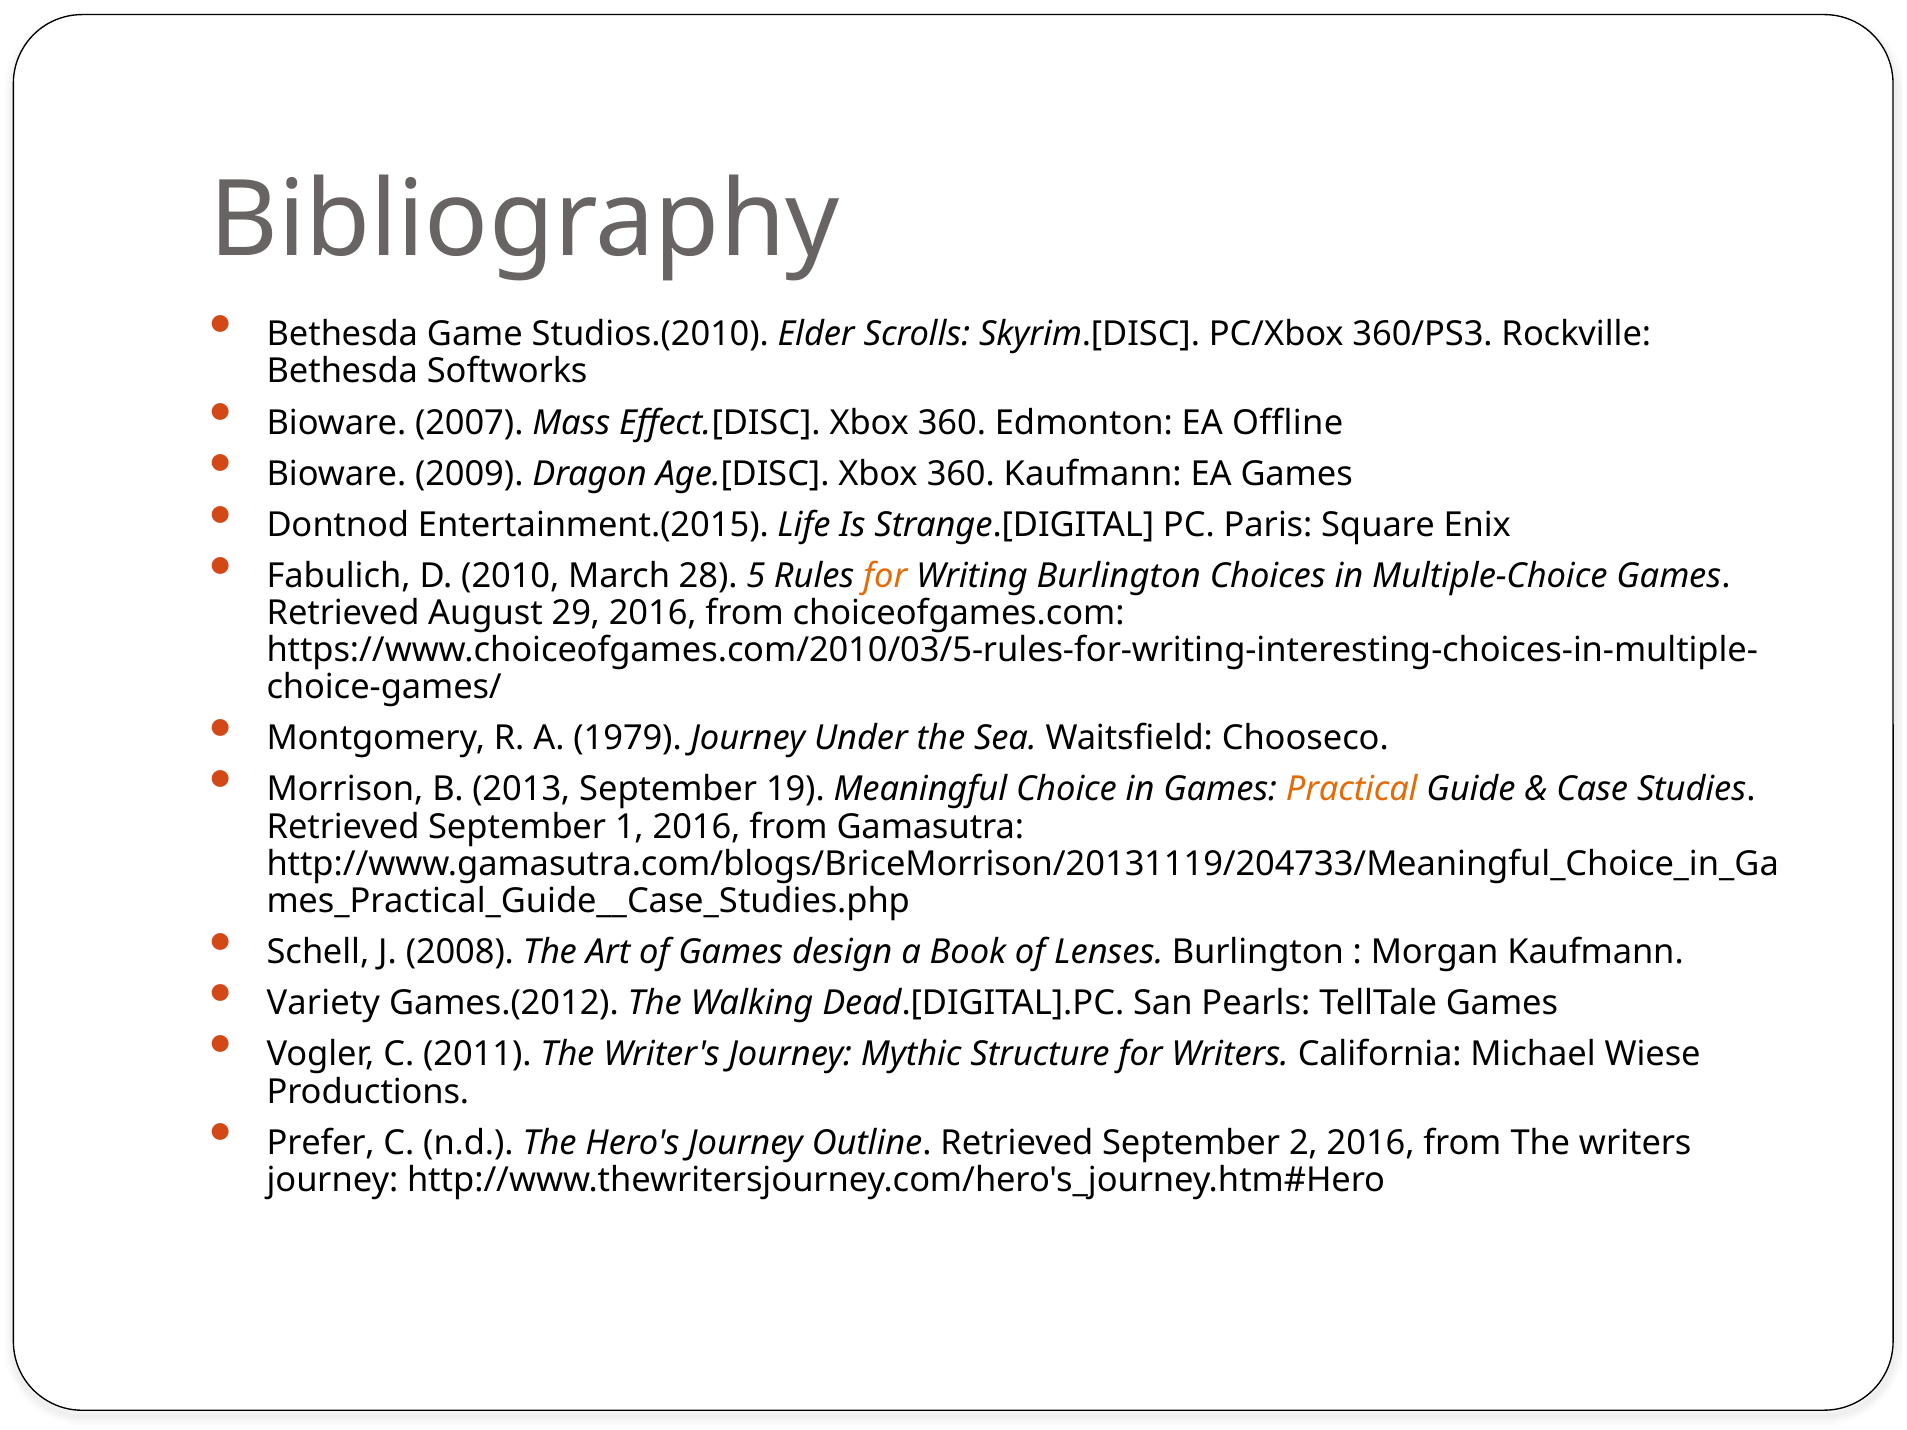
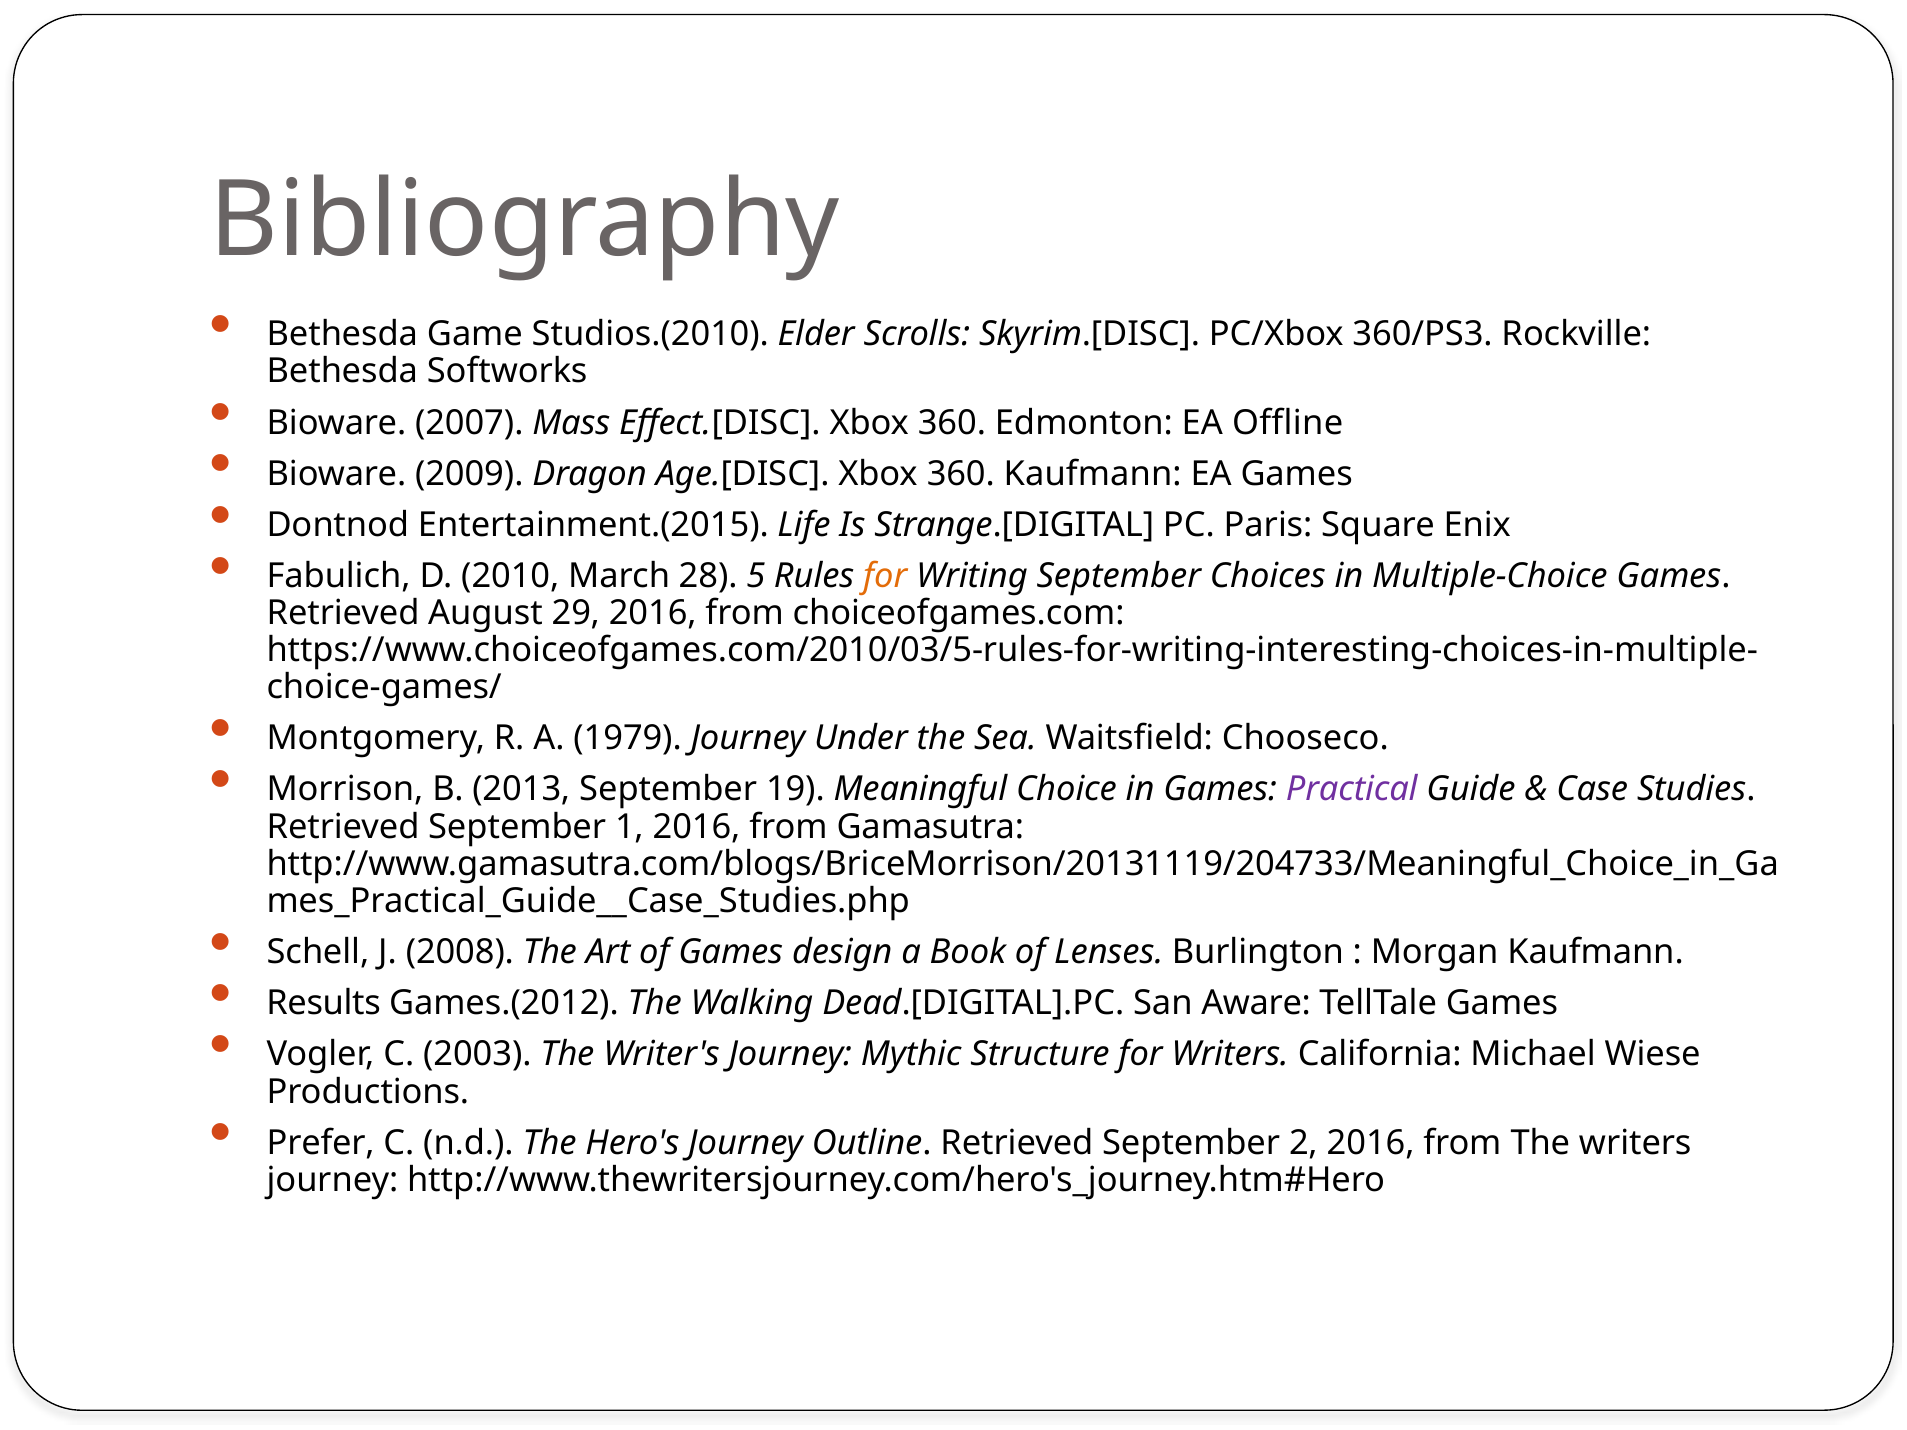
Writing Burlington: Burlington -> September (1119, 576)
Practical colour: orange -> purple (1352, 790)
Variety: Variety -> Results (324, 1004)
Pearls: Pearls -> Aware (1256, 1004)
2011: 2011 -> 2003 (477, 1055)
